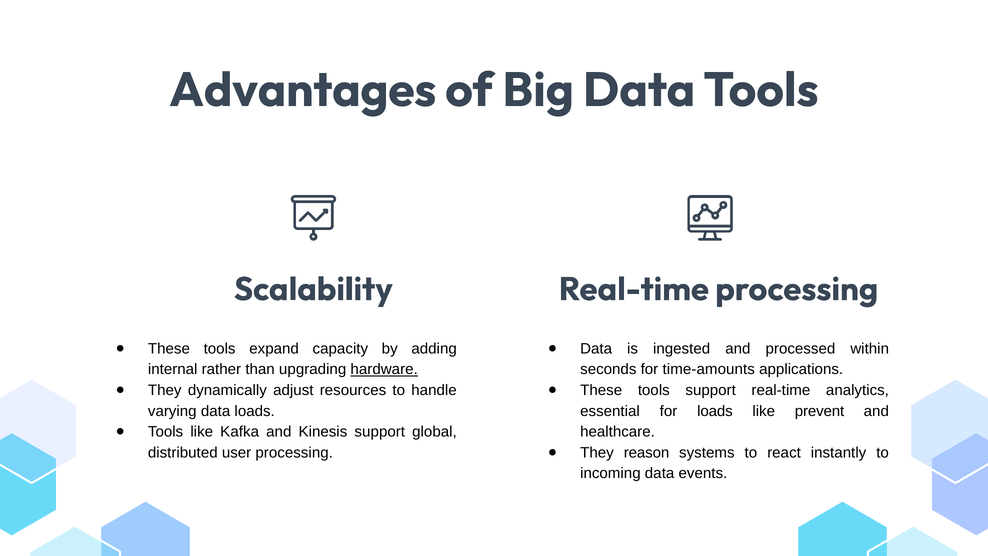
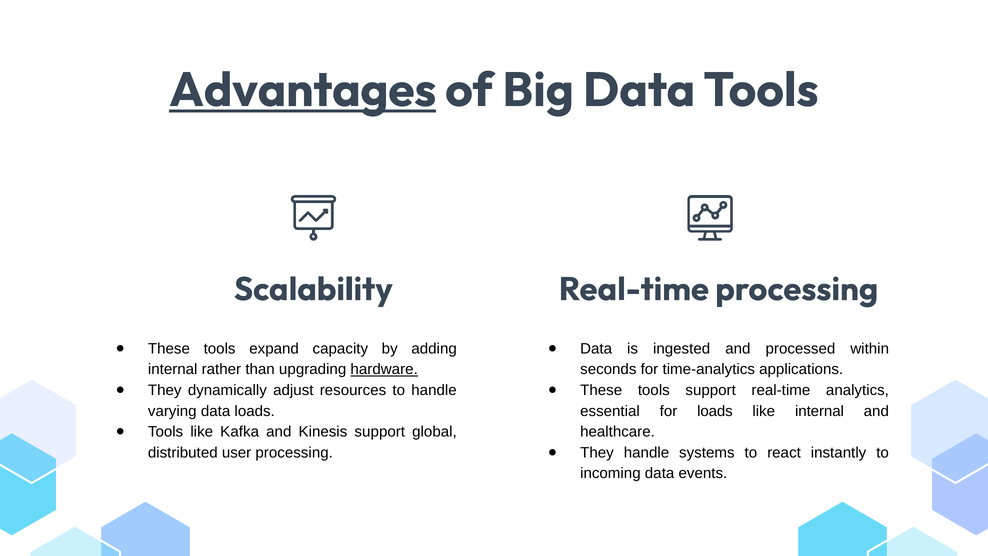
Advantages underline: none -> present (303, 90)
time-amounts: time-amounts -> time-analytics (709, 369)
like prevent: prevent -> internal (820, 411)
They reason: reason -> handle (646, 452)
